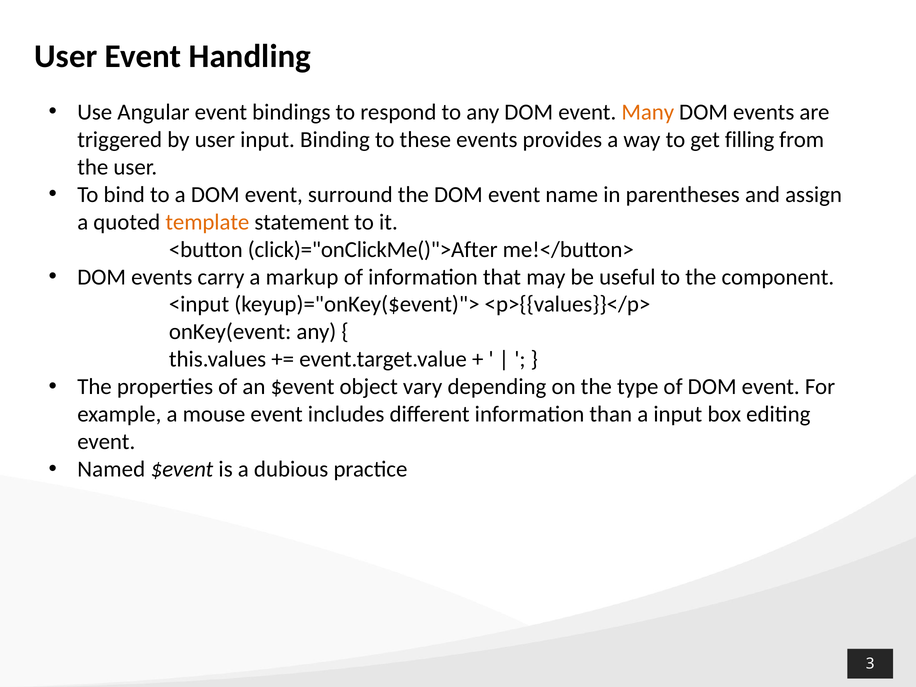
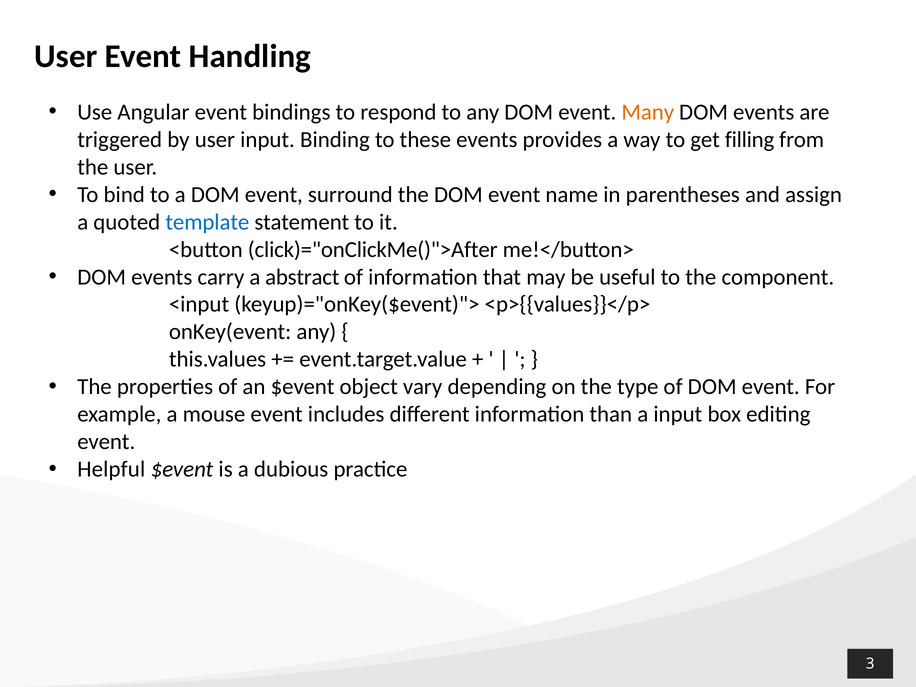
template colour: orange -> blue (207, 222)
markup: markup -> abstract (302, 277)
Named: Named -> Helpful (111, 469)
